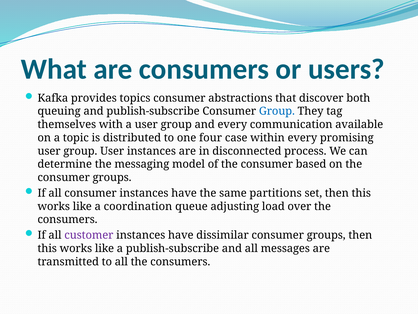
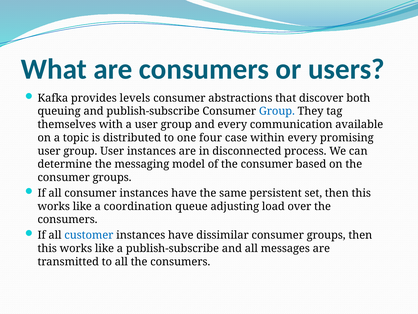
topics: topics -> levels (135, 98)
partitions: partitions -> persistent (276, 193)
customer colour: purple -> blue (89, 235)
